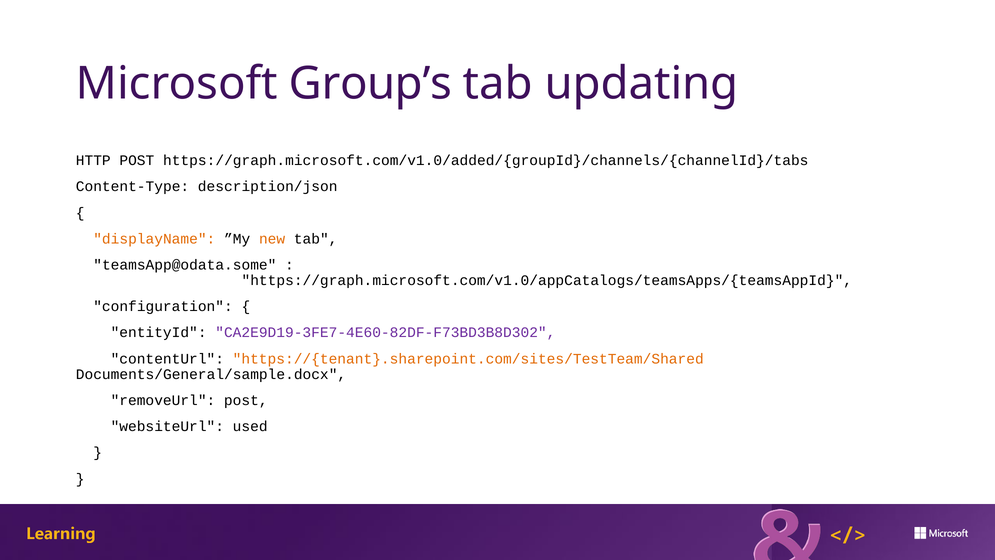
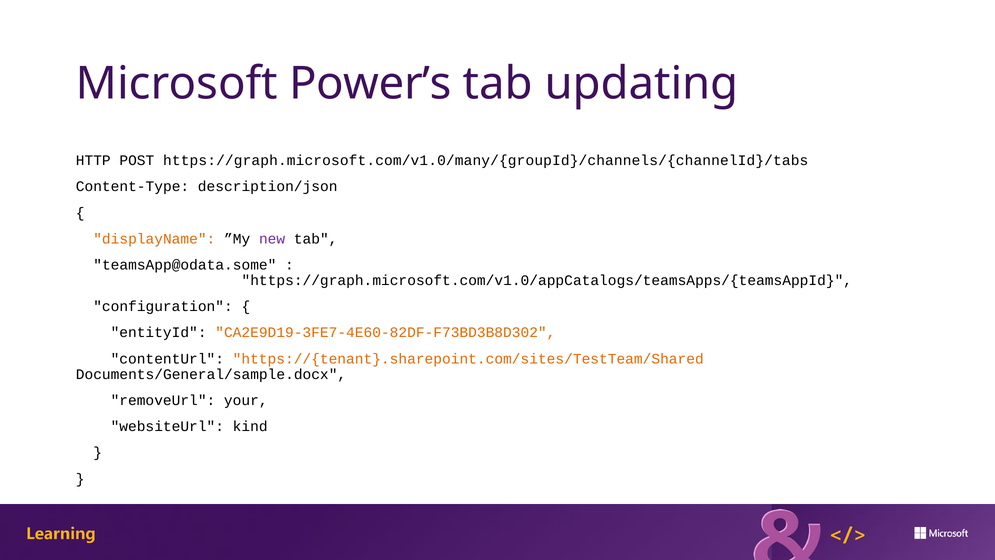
Group’s: Group’s -> Power’s (370, 84)
https://graph.microsoft.com/v1.0/added/{groupId}/channels/{channelId}/tabs: https://graph.microsoft.com/v1.0/added/{groupId}/channels/{channelId}/tabs -> https://graph.microsoft.com/v1.0/many/{groupId}/channels/{channelId}/tabs (486, 160)
new colour: orange -> purple (272, 239)
CA2E9D19-3FE7-4E60-82DF-F73BD3B8D302 colour: purple -> orange (385, 333)
removeUrl post: post -> your (246, 400)
used: used -> kind (250, 426)
